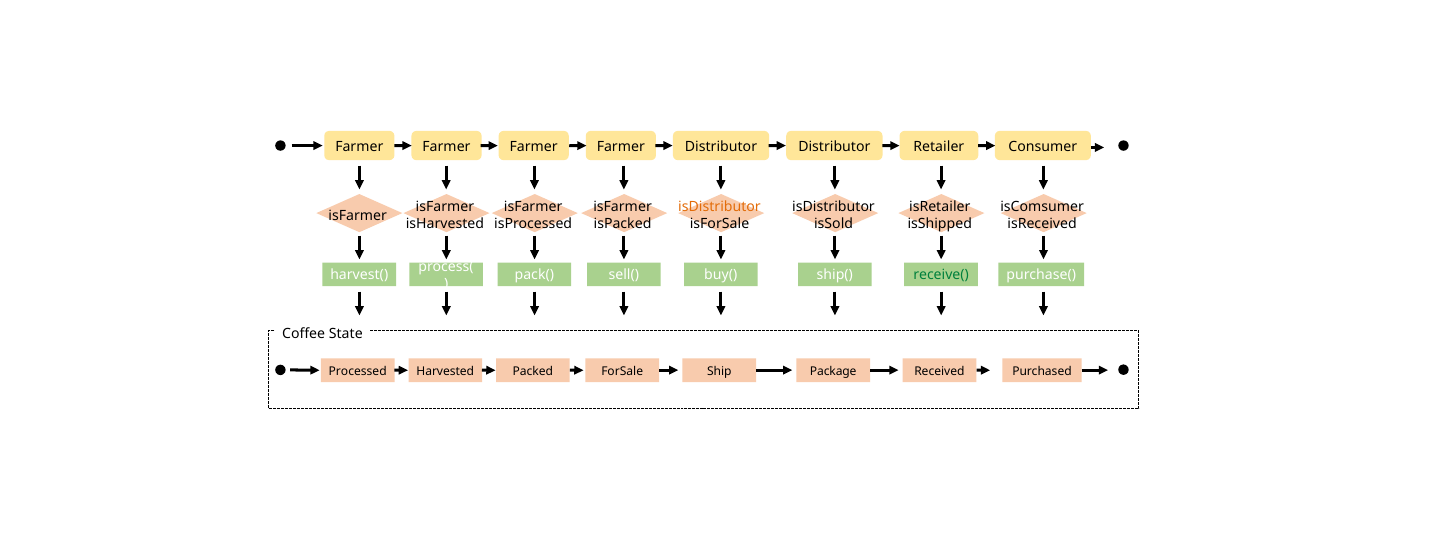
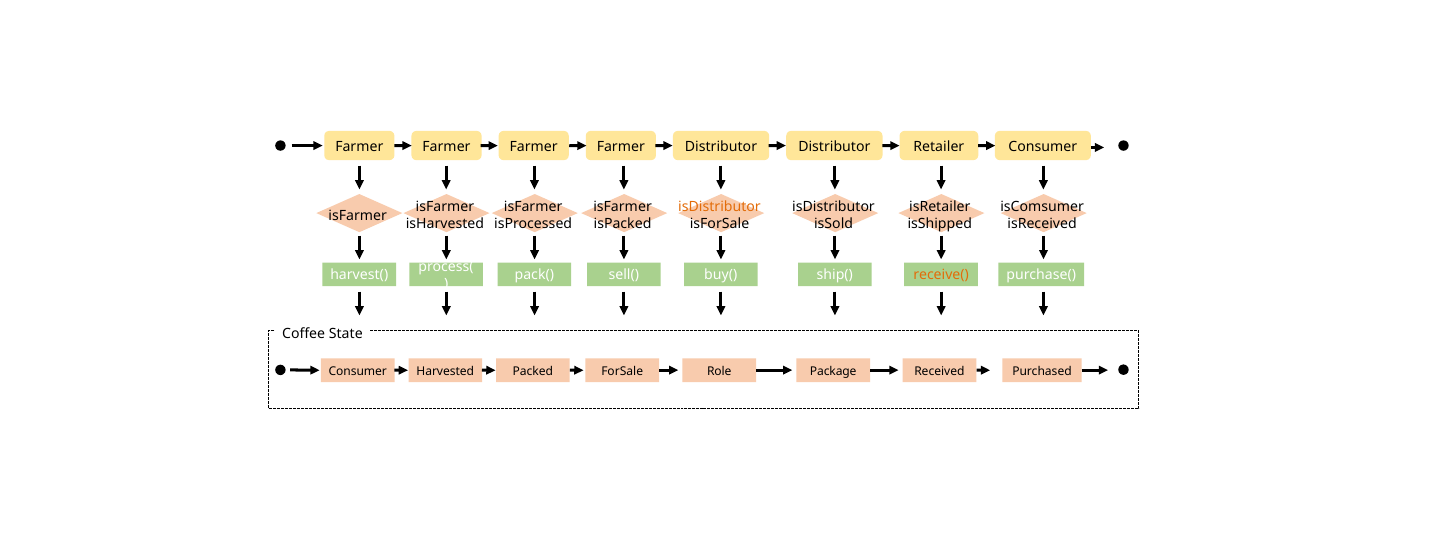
receive( colour: green -> orange (941, 275)
Processed: Processed -> Consumer (358, 371)
Ship: Ship -> Role (719, 371)
